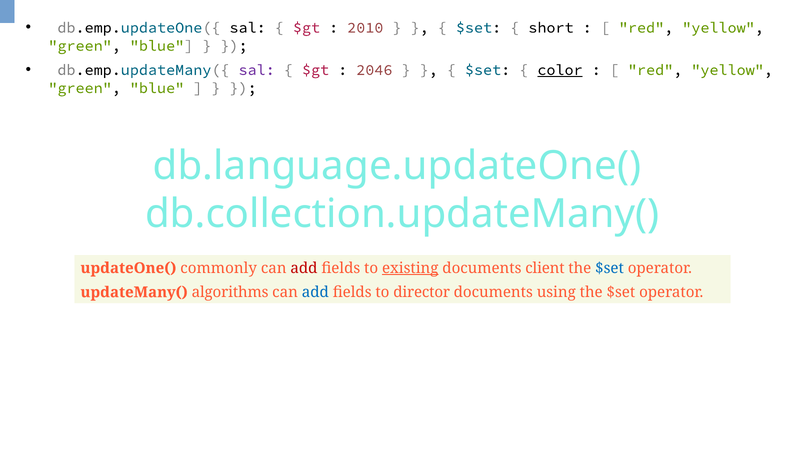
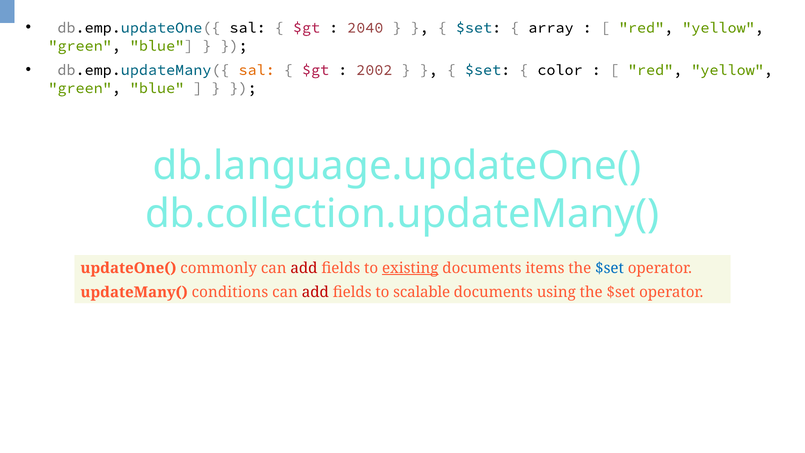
2010: 2010 -> 2040 (365, 28)
short: short -> array (551, 28)
sal colour: purple -> orange (257, 70)
2046: 2046 -> 2002 (374, 70)
color underline: present -> none (560, 70)
client: client -> items (545, 268)
algorithms: algorithms -> conditions (230, 292)
add colour: blue -> red (315, 292)
director: director -> scalable (422, 292)
